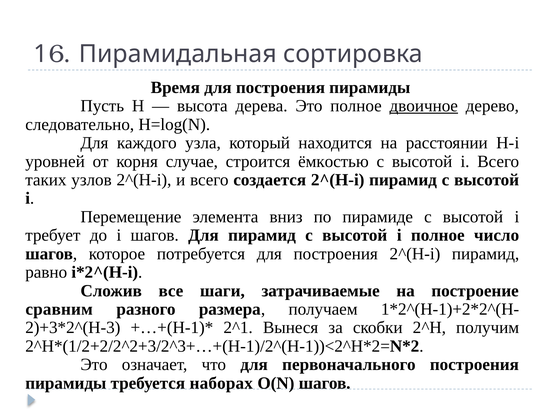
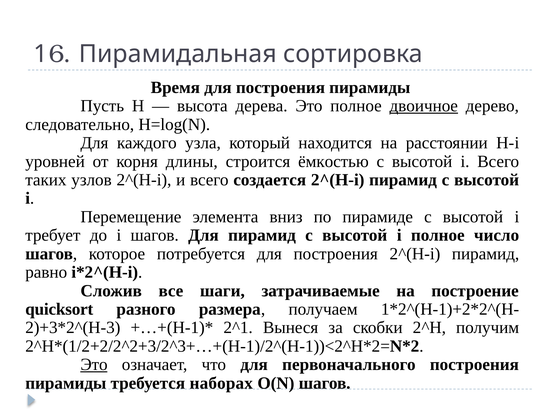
случае: случае -> длины (192, 161)
сравним: сравним -> quicksort (59, 309)
Это underline: none -> present (94, 365)
